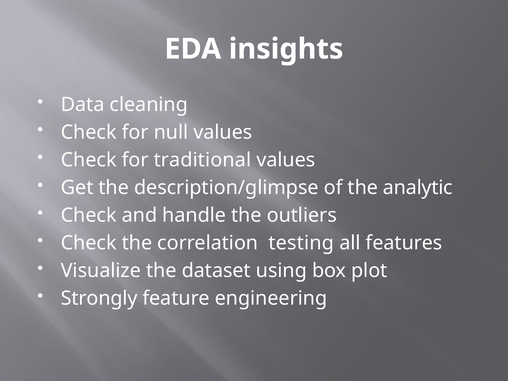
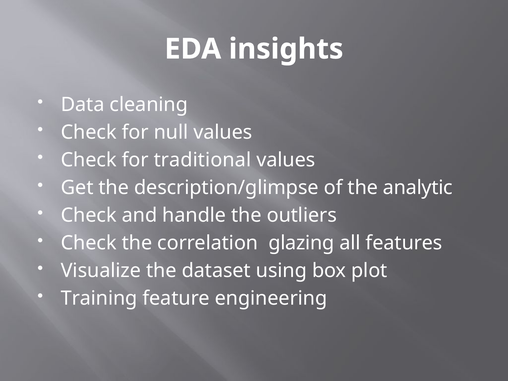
testing: testing -> glazing (301, 243)
Strongly: Strongly -> Training (99, 298)
